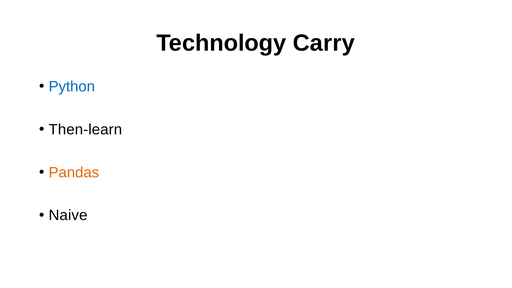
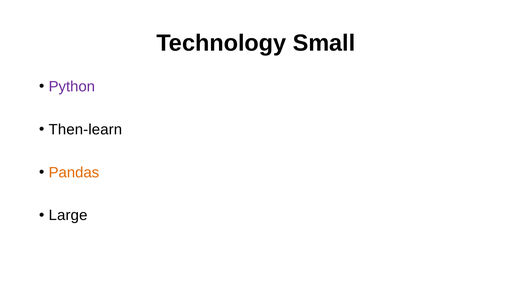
Carry: Carry -> Small (324, 43)
Python colour: blue -> purple (72, 87)
Naive: Naive -> Large (68, 215)
